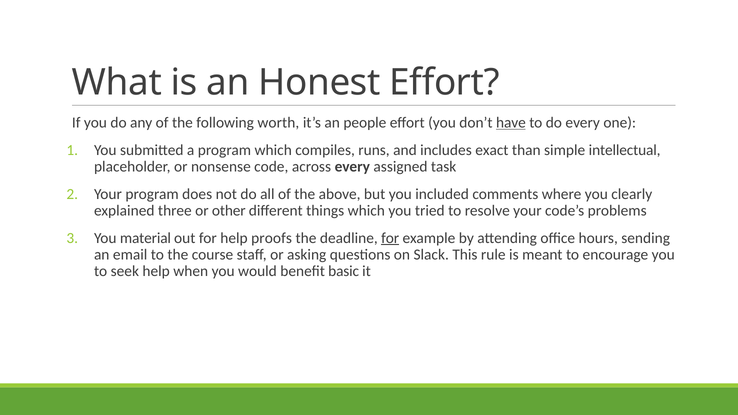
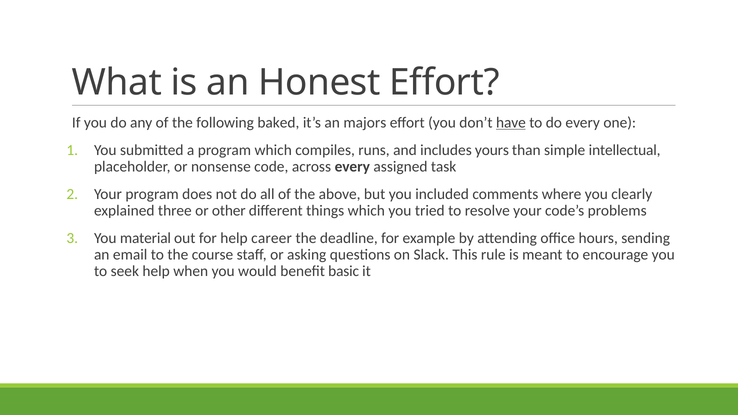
worth: worth -> baked (278, 123)
people: people -> majors (365, 123)
exact: exact -> yours (492, 150)
proofs: proofs -> career (272, 238)
for underline: present -> none (390, 238)
